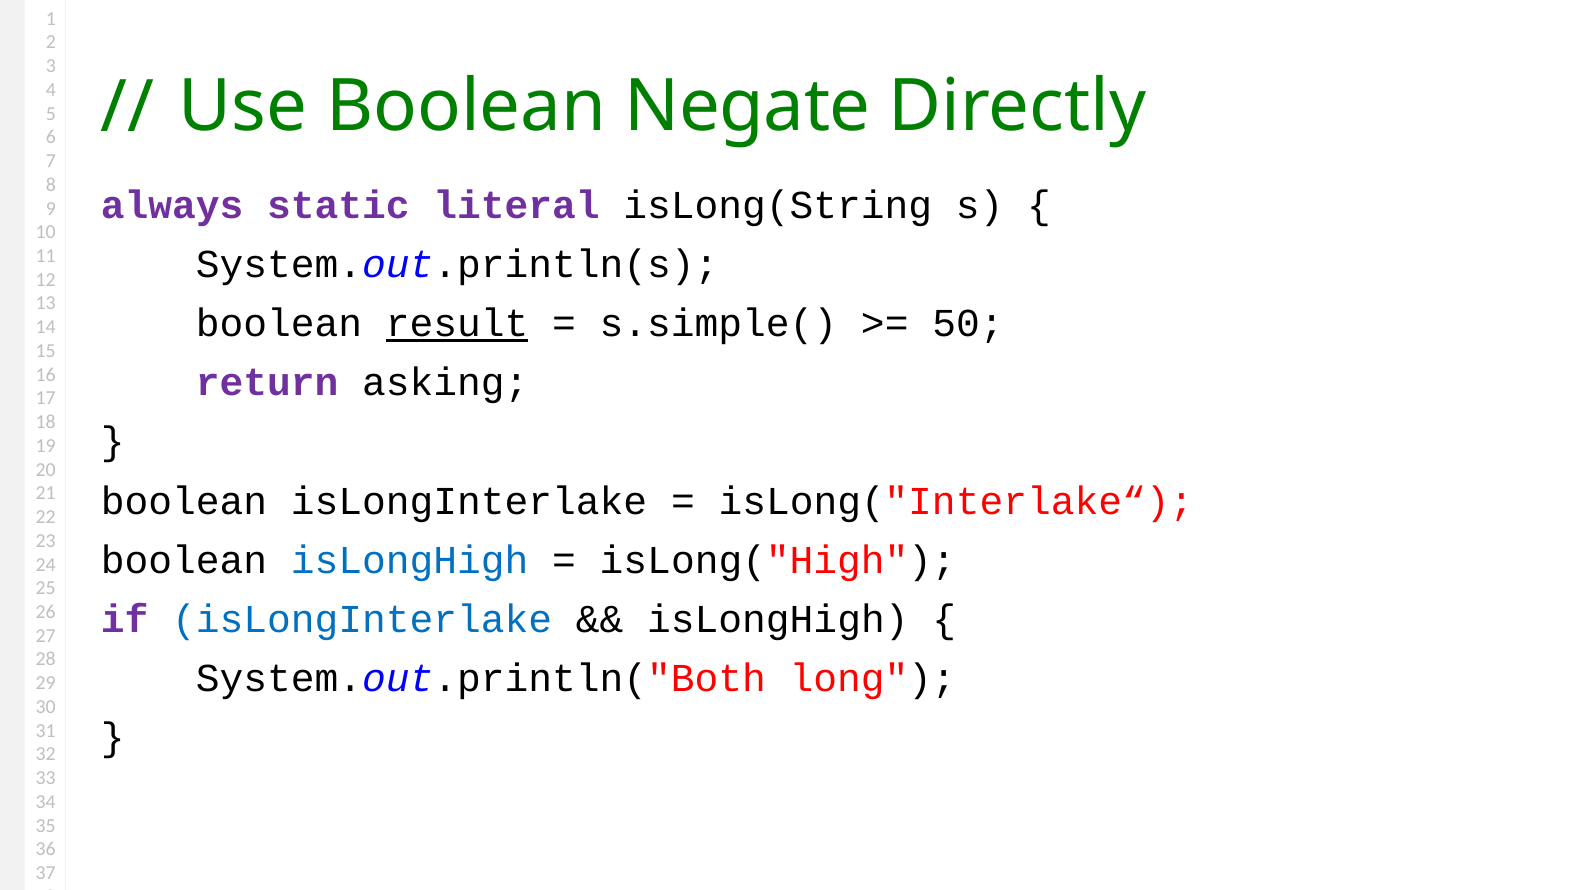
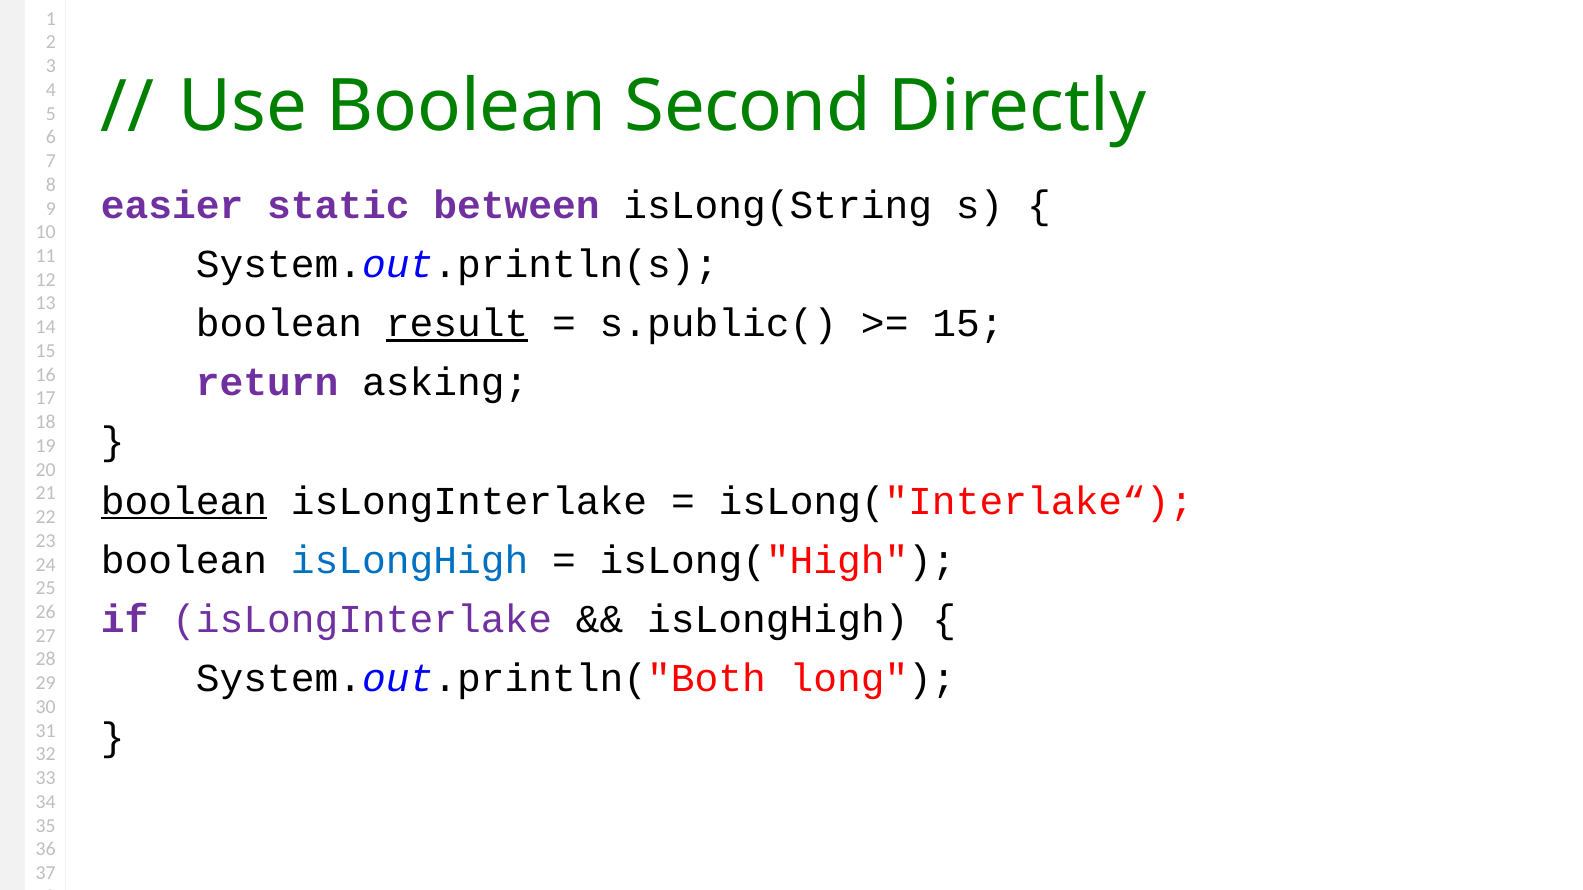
Negate: Negate -> Second (748, 106)
always: always -> easier (172, 205)
literal: literal -> between (517, 205)
s.simple(: s.simple( -> s.public( (718, 324)
50: 50 -> 15 (968, 324)
boolean underline: none -> present (184, 501)
isLongInterlake colour: blue -> purple (362, 620)
